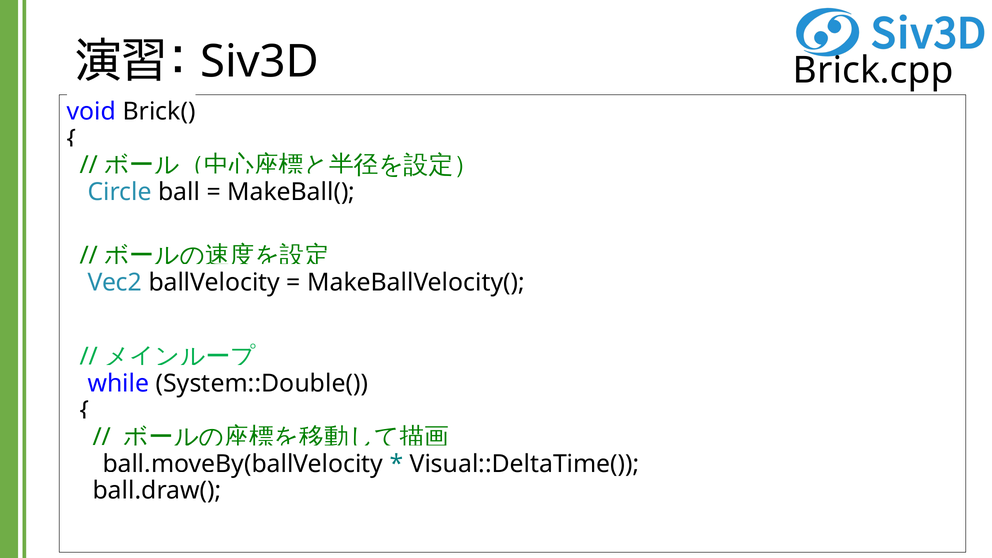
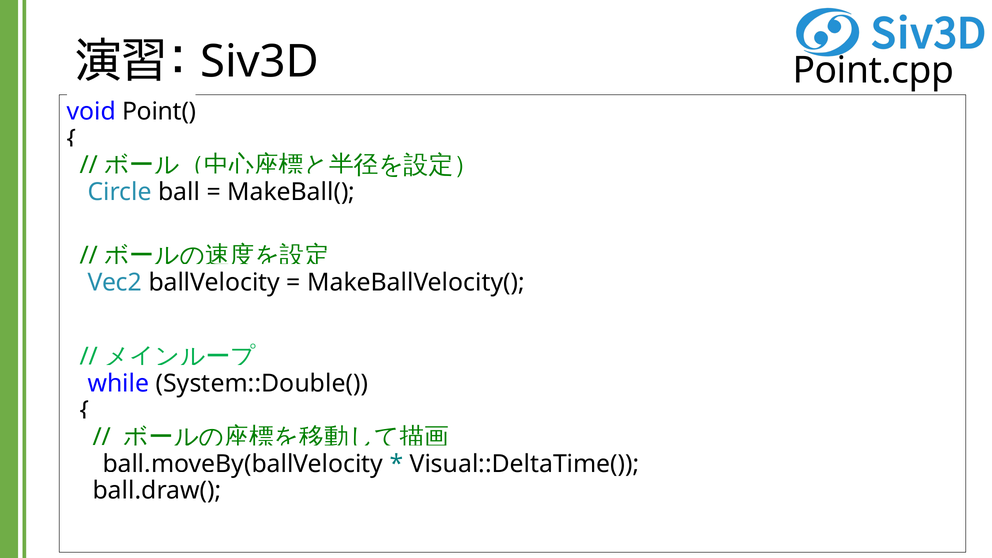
Brick.cpp: Brick.cpp -> Point.cpp (874, 71)
Brick(: Brick( -> Point( (159, 112)
